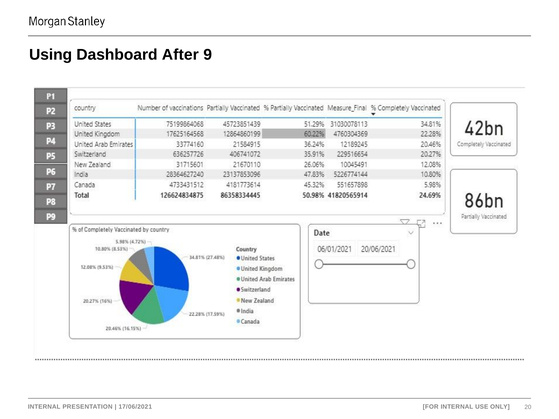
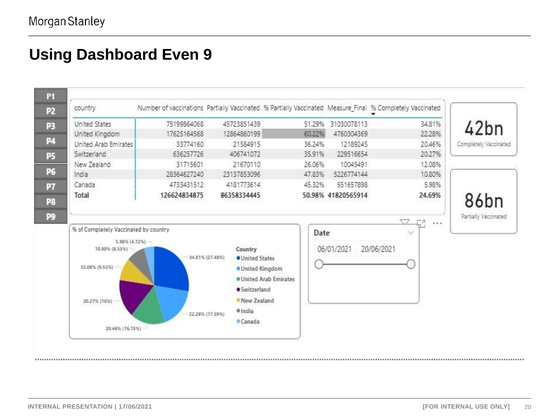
After: After -> Even (180, 55)
